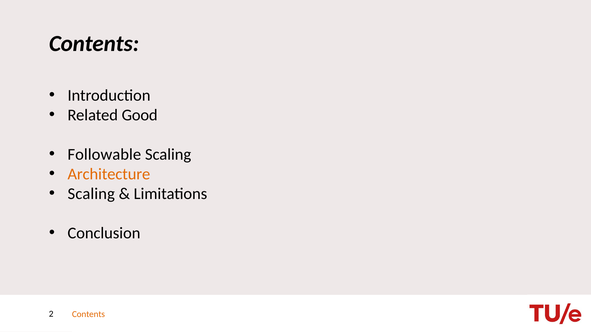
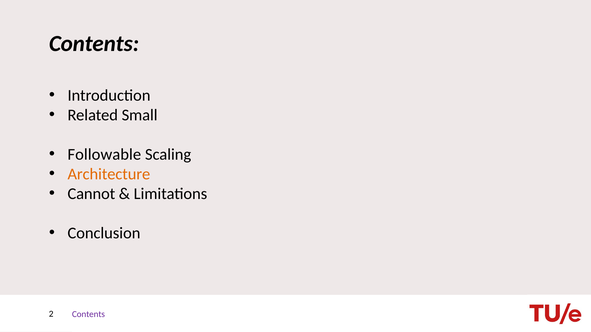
Good: Good -> Small (140, 115)
Scaling: Scaling -> Cannot (91, 194)
Contents colour: orange -> purple (88, 314)
